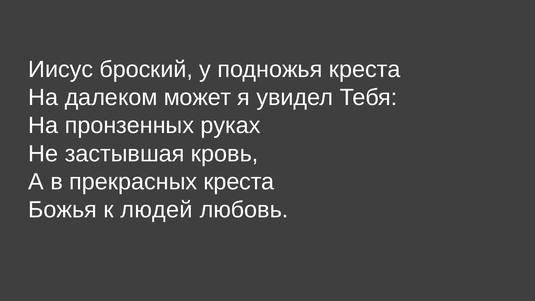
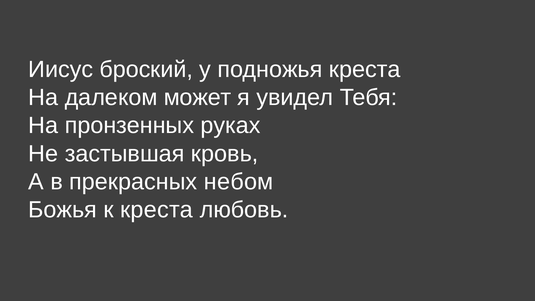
прекрасных креста: креста -> небом (239, 182)
к людей: людей -> креста (157, 210)
